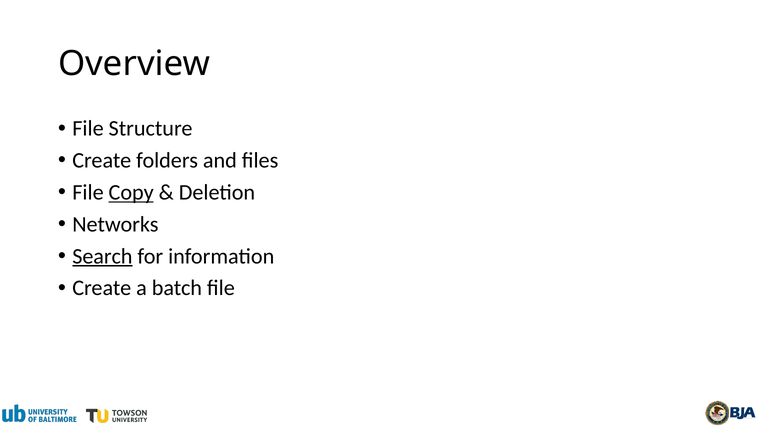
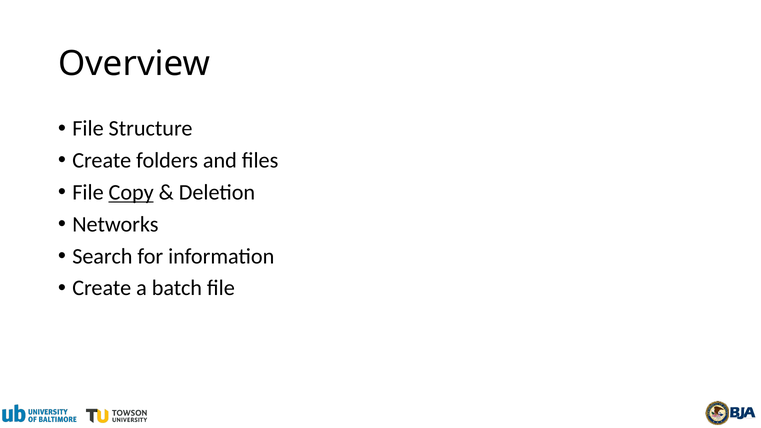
Search underline: present -> none (102, 256)
